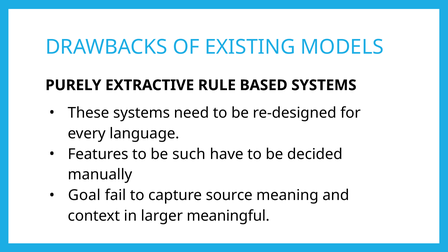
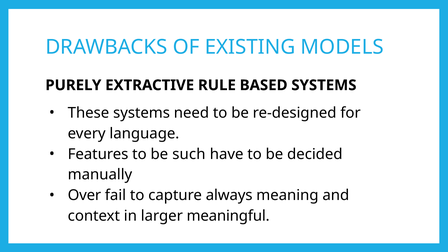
Goal: Goal -> Over (84, 195)
source: source -> always (229, 195)
